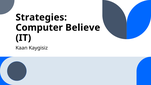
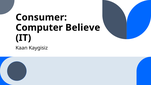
Strategies: Strategies -> Consumer (41, 17)
